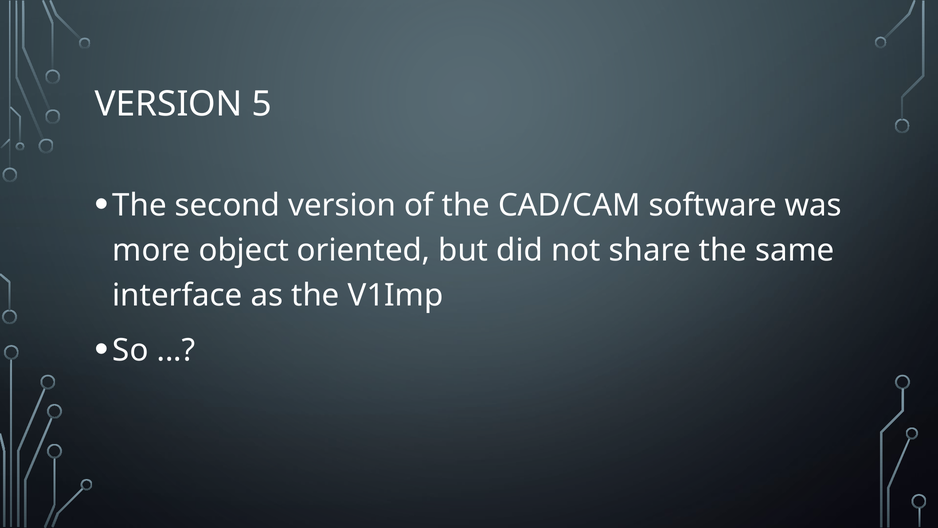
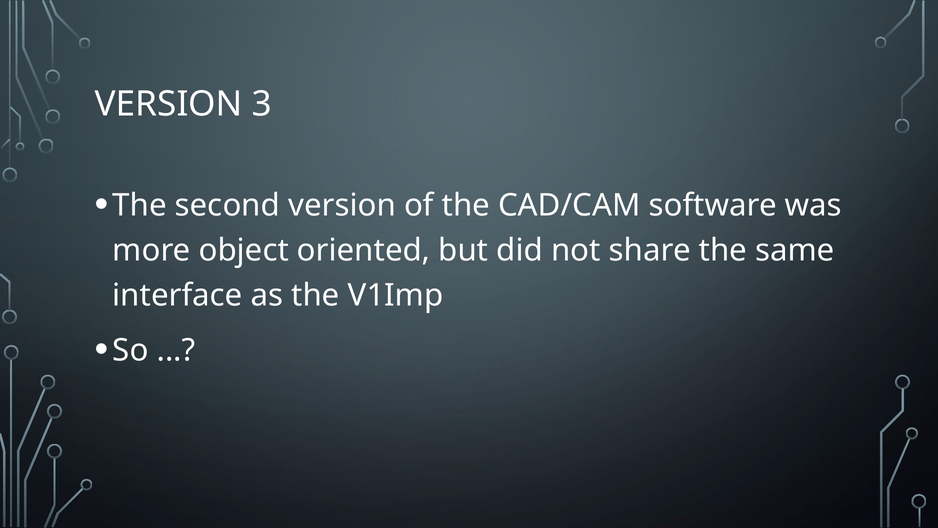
5: 5 -> 3 (262, 104)
